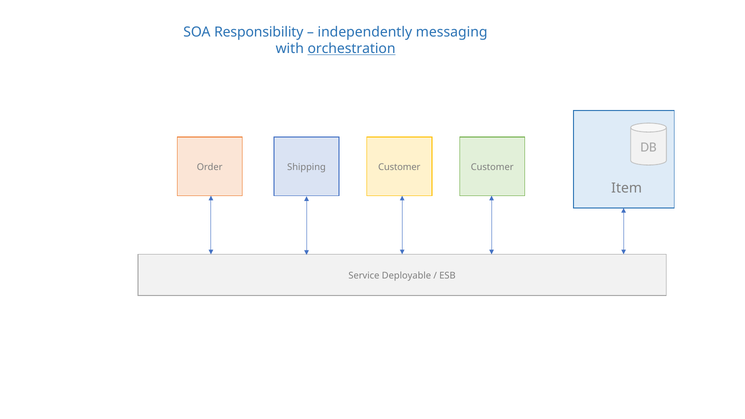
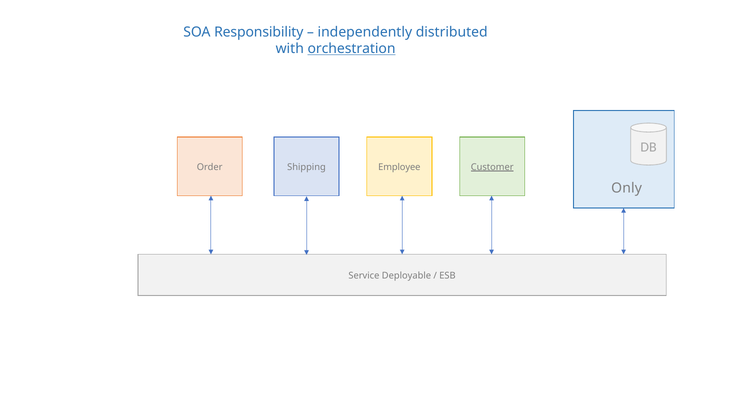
messaging: messaging -> distributed (452, 32)
Order Customer: Customer -> Employee (399, 167)
Customer underline: none -> present (492, 167)
Item: Item -> Only (627, 188)
